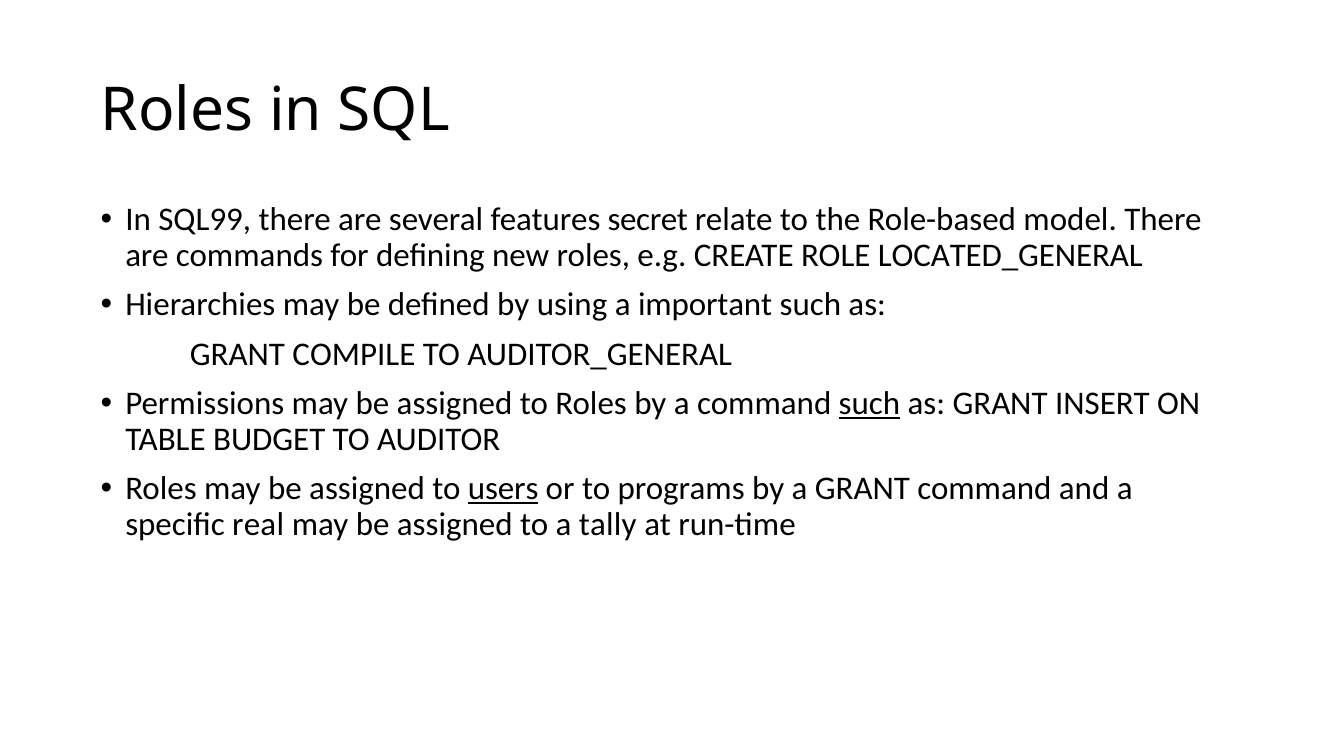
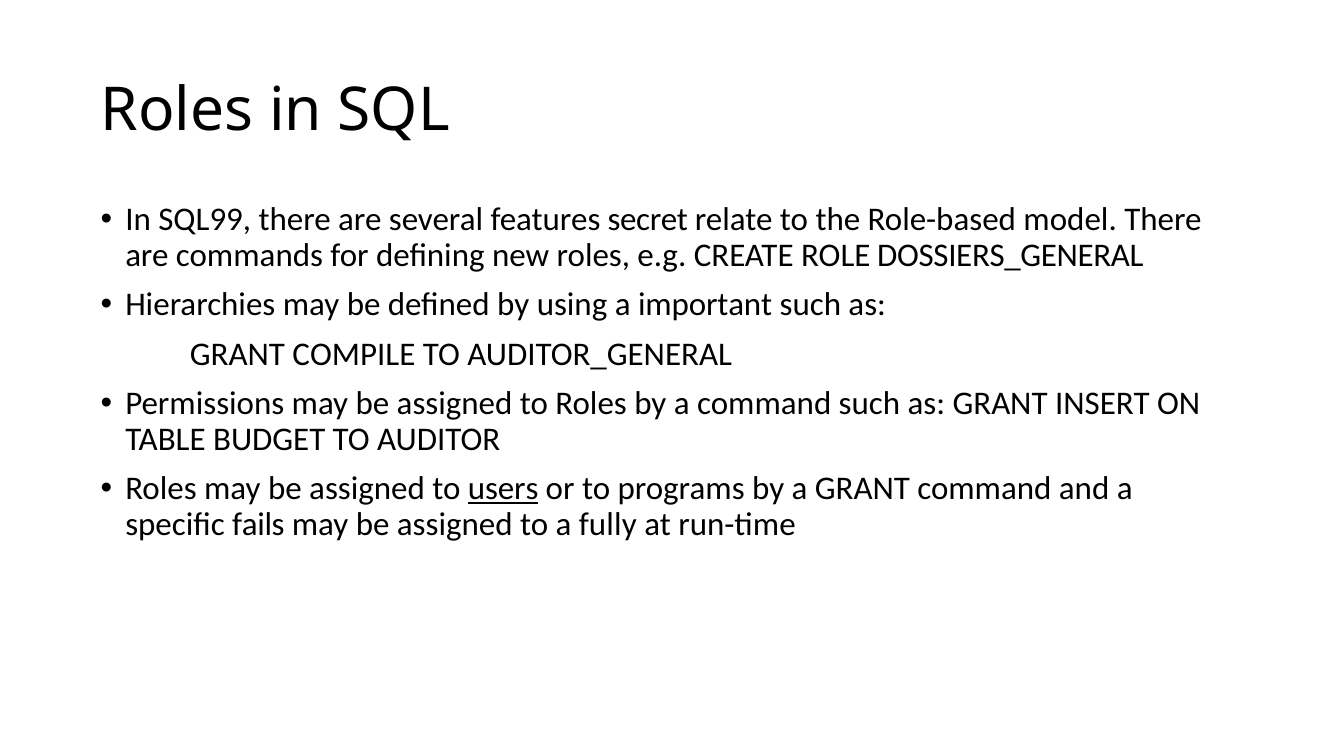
LOCATED_GENERAL: LOCATED_GENERAL -> DOSSIERS_GENERAL (1010, 256)
such underline: present -> none (869, 404)
real: real -> fails (258, 524)
tally: tally -> fully (608, 524)
